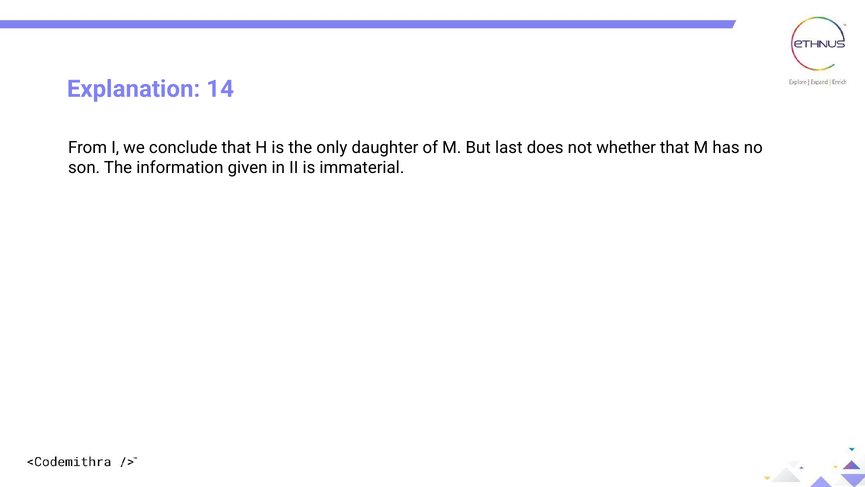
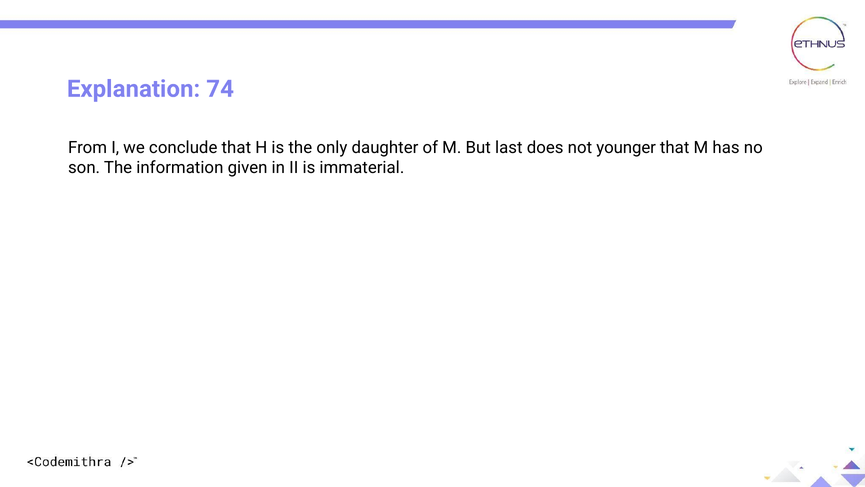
14: 14 -> 74 (220, 89)
whether: whether -> younger (626, 147)
